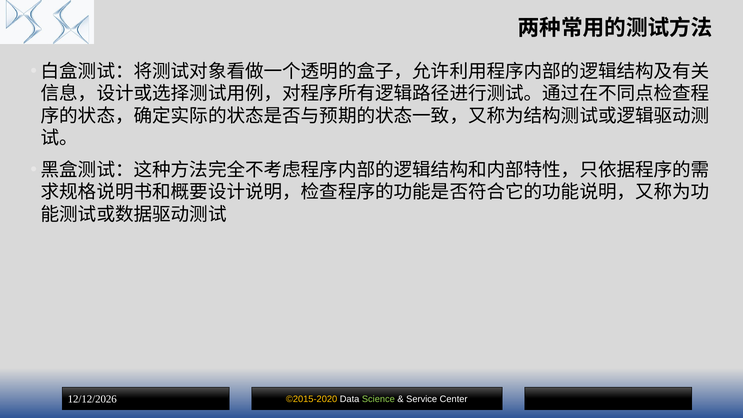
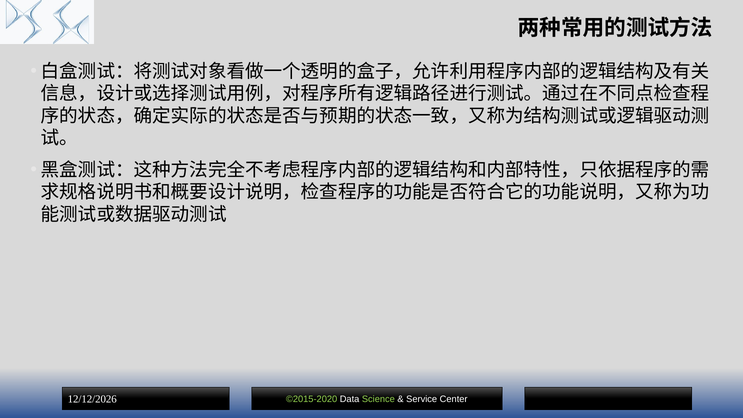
©2015-2020 colour: yellow -> light green (312, 399)
